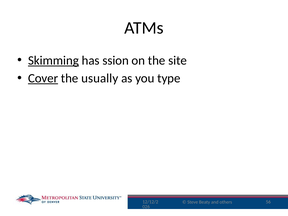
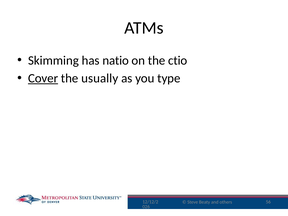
Skimming underline: present -> none (53, 60)
ssion: ssion -> natio (116, 60)
site: site -> ctio (178, 60)
